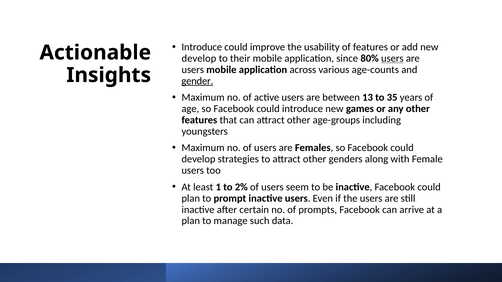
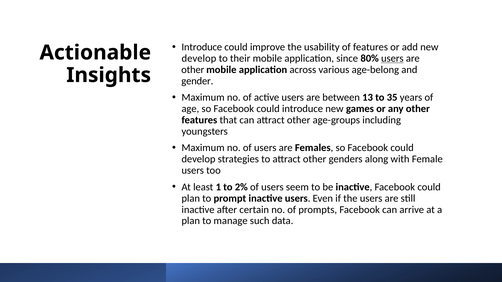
users: users -> other (193, 70)
age-counts: age-counts -> age-belong (375, 70)
gender underline: present -> none (197, 81)
